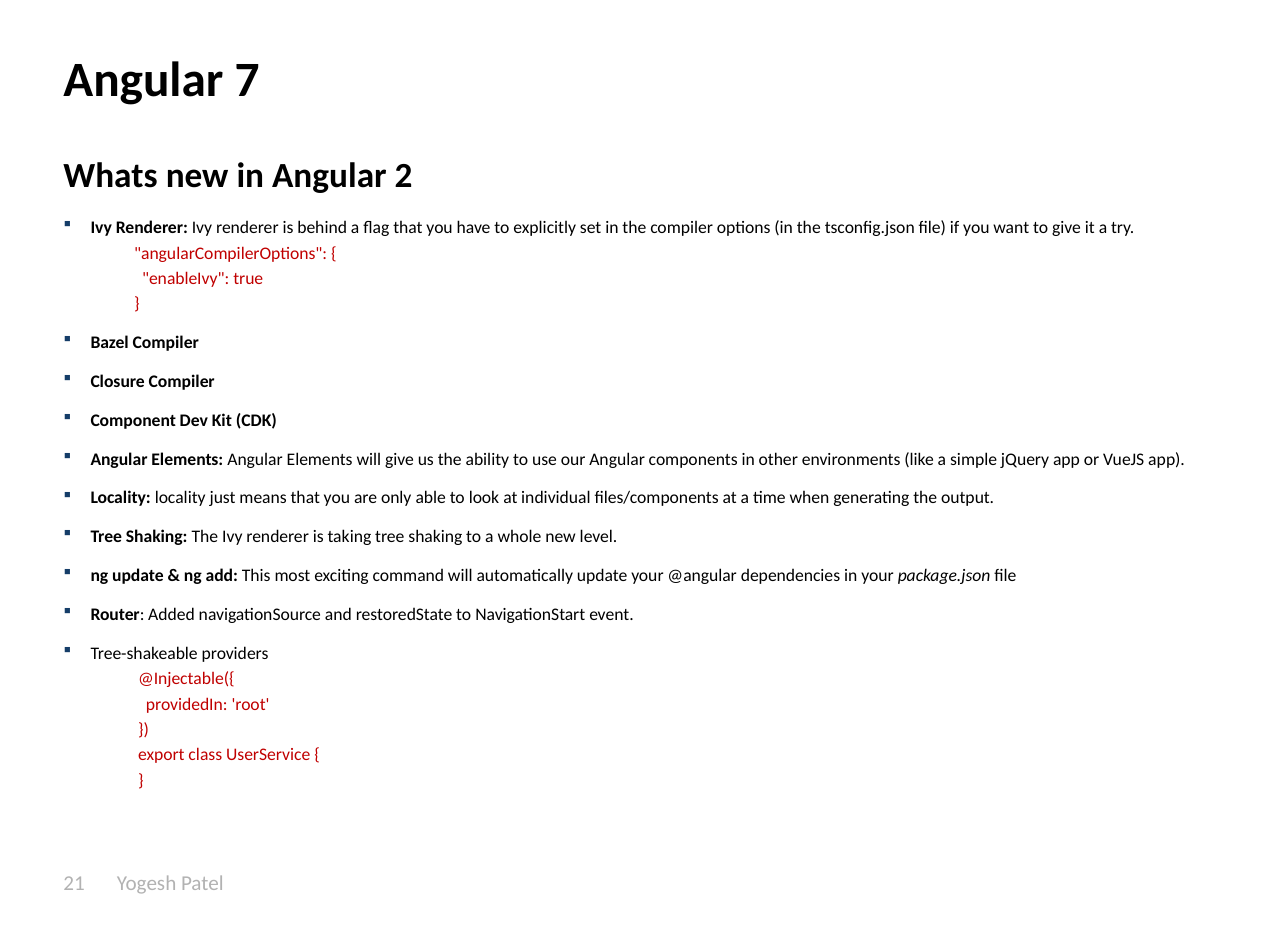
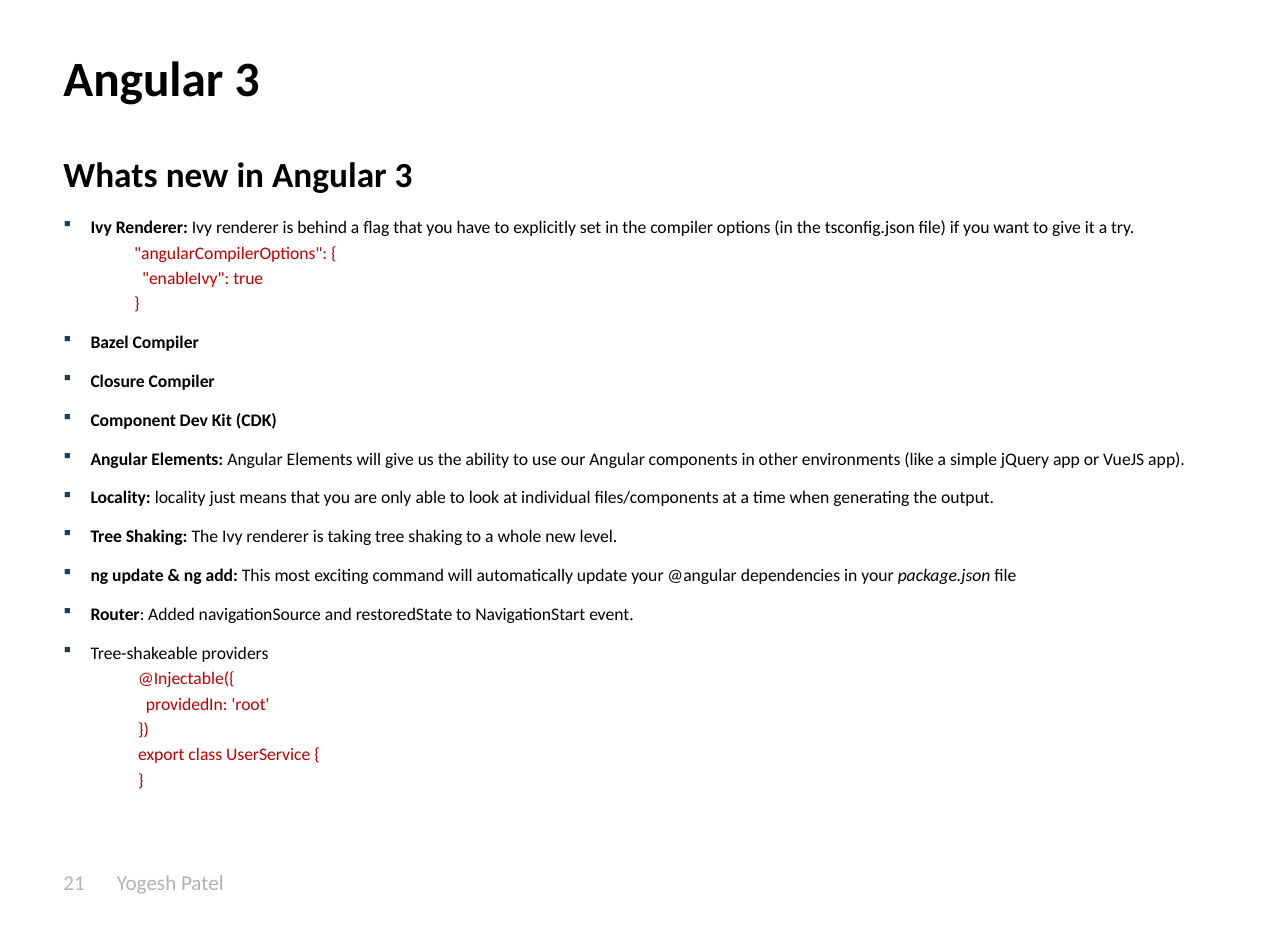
7: 7 -> 3 (247, 80)
in Angular 2: 2 -> 3 (404, 176)
